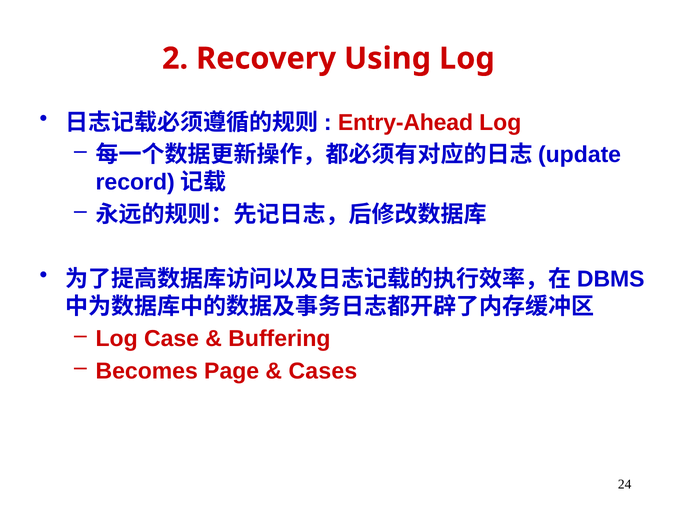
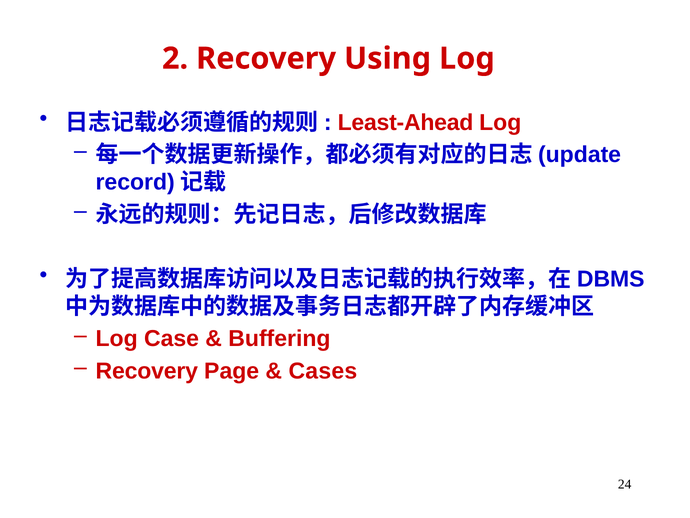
Entry-Ahead: Entry-Ahead -> Least-Ahead (406, 122)
Becomes: Becomes -> Recovery (147, 371)
